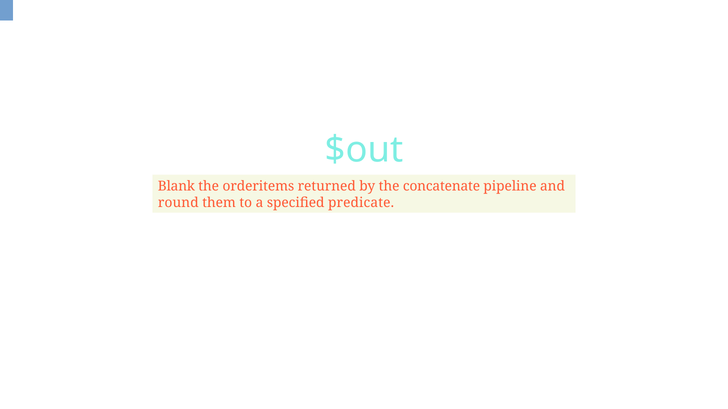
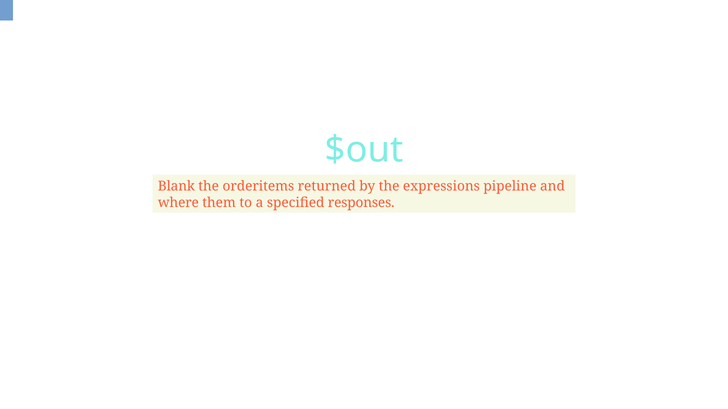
concatenate: concatenate -> expressions (441, 187)
round: round -> where (178, 203)
predicate: predicate -> responses (361, 203)
